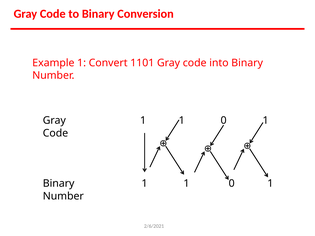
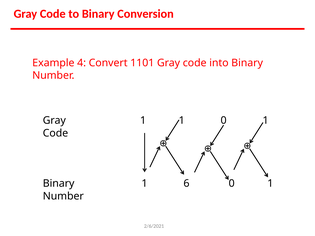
Example 1: 1 -> 4 (82, 63)
1: 1 -> 6 (186, 184)
